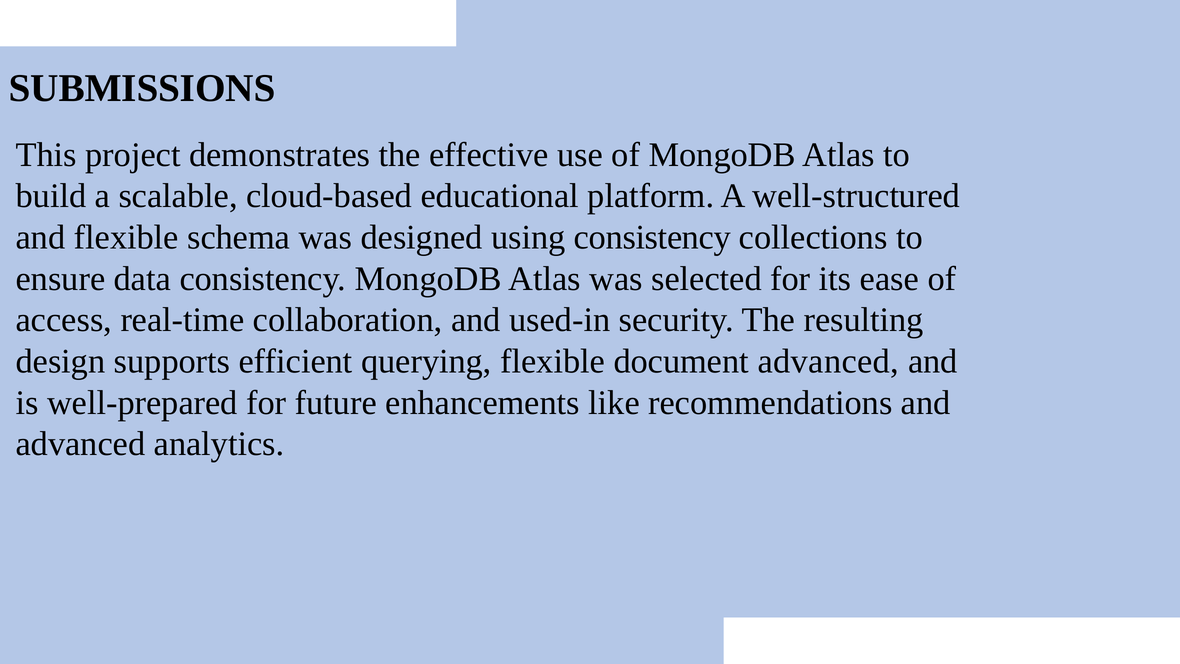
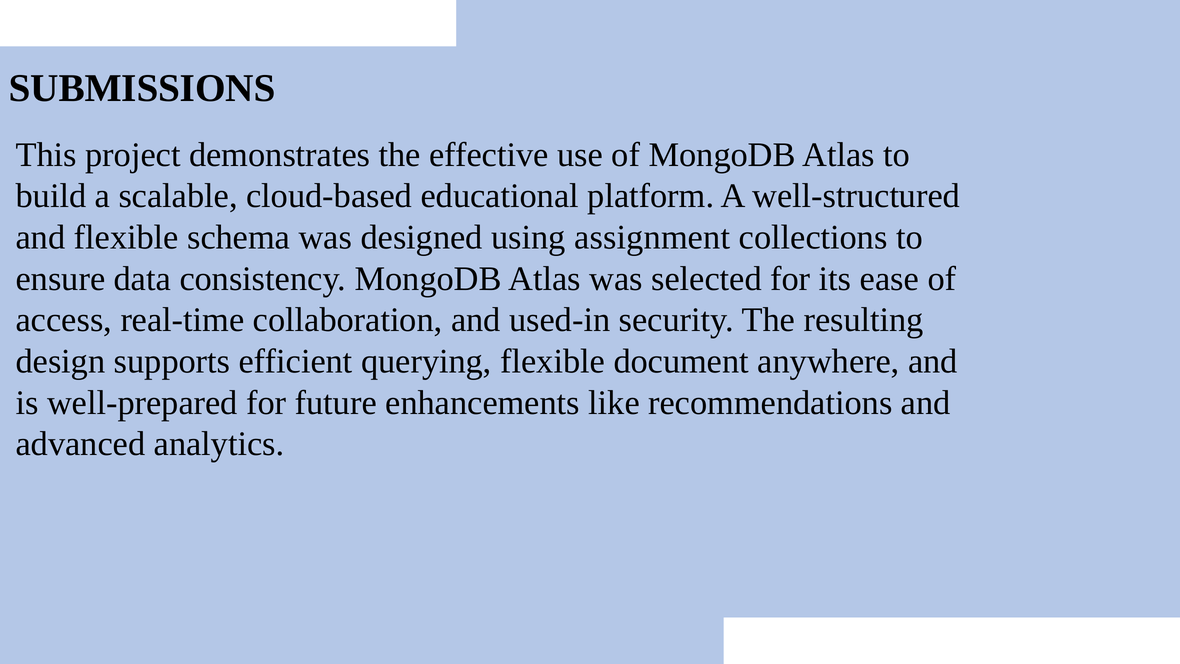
using consistency: consistency -> assignment (652, 237)
document advanced: advanced -> anywhere (828, 361)
